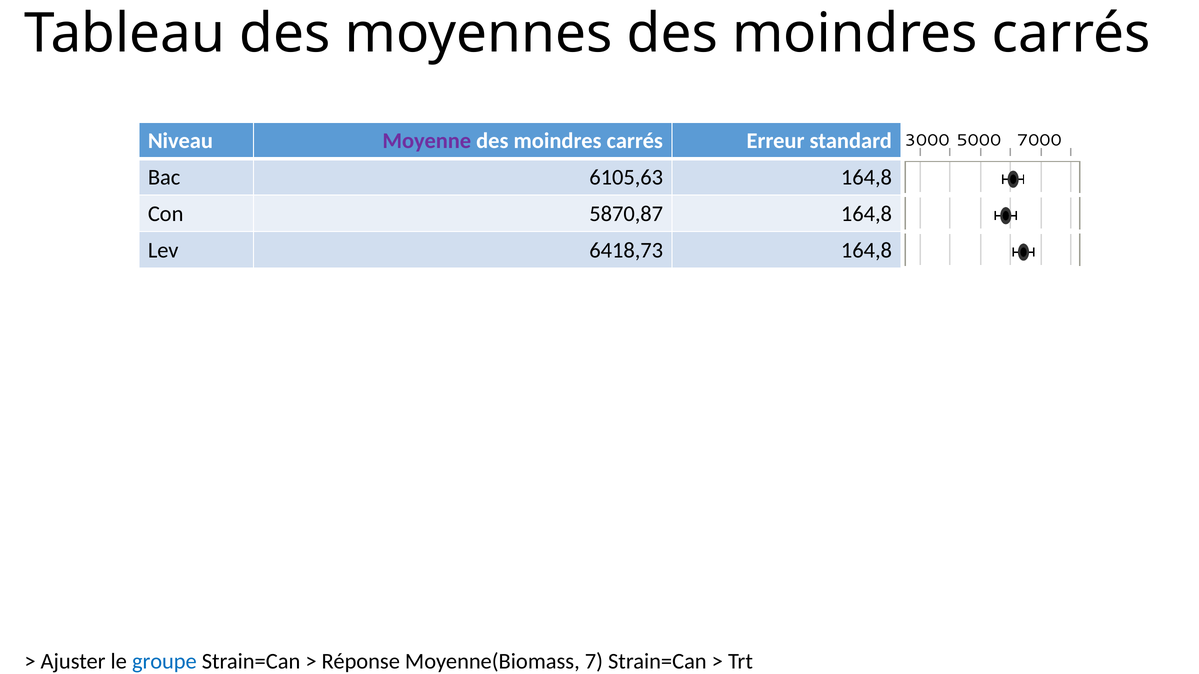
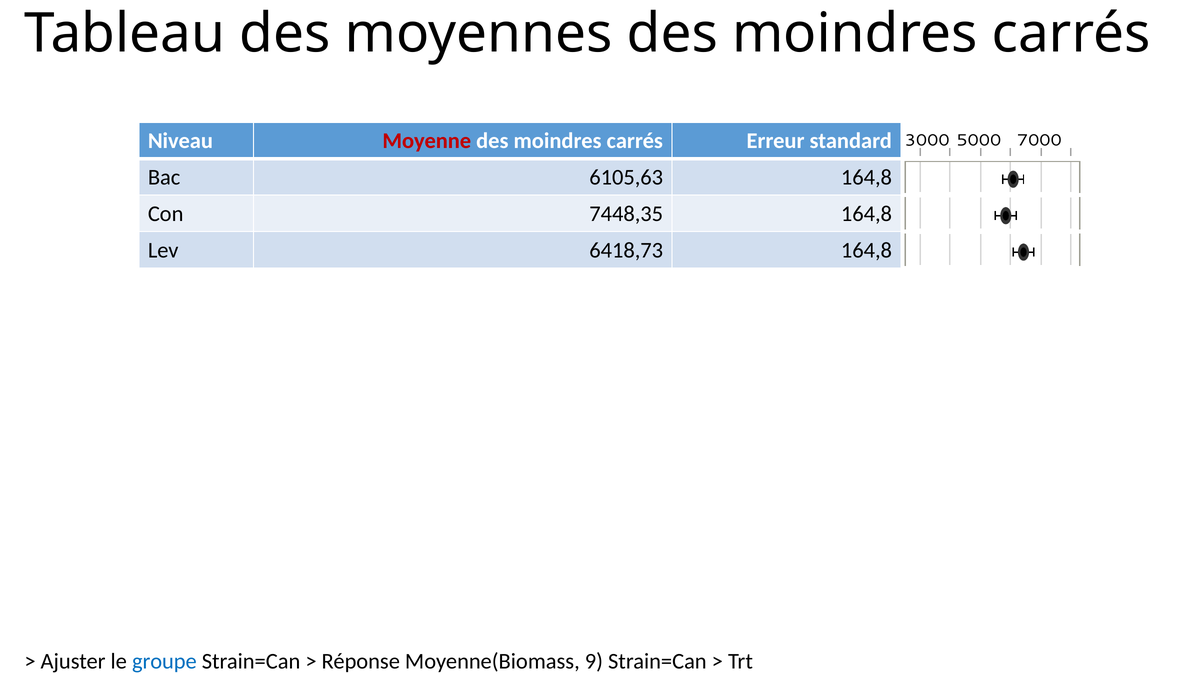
Moyenne colour: purple -> red (427, 141)
5870,87: 5870,87 -> 7448,35 (626, 214)
7: 7 -> 9 (594, 662)
